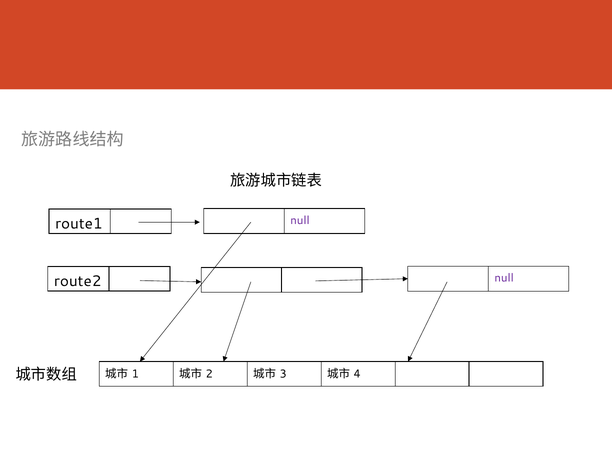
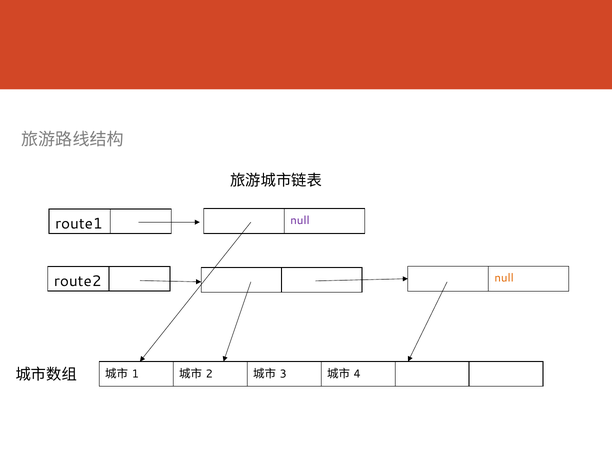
null colour: purple -> orange (504, 278)
